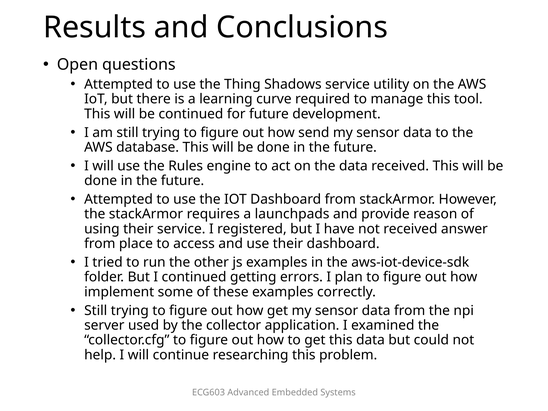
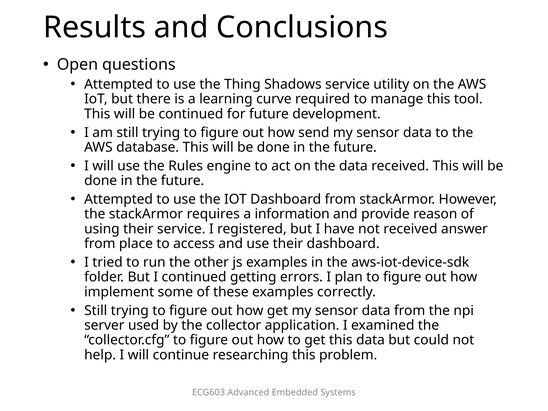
launchpads: launchpads -> information (292, 214)
